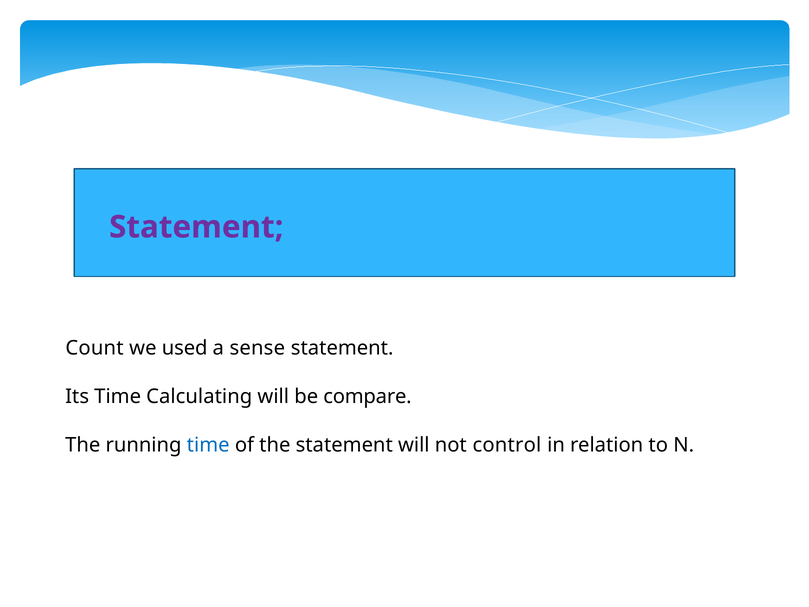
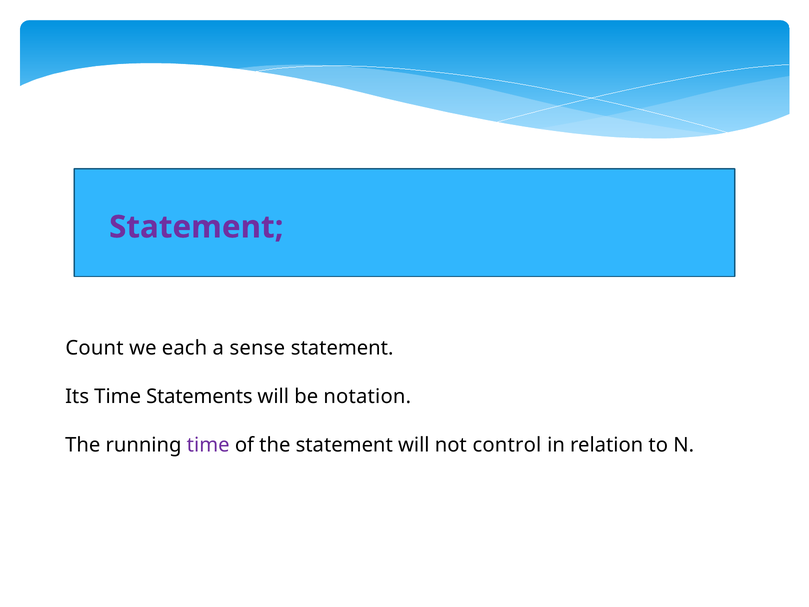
used: used -> each (185, 348)
Calculating: Calculating -> Statements (199, 396)
compare: compare -> notation (367, 396)
time colour: blue -> purple (208, 445)
